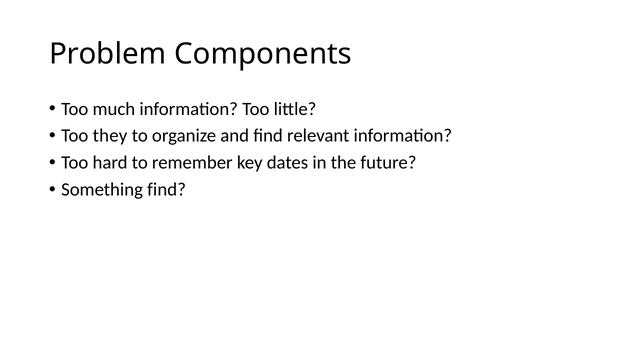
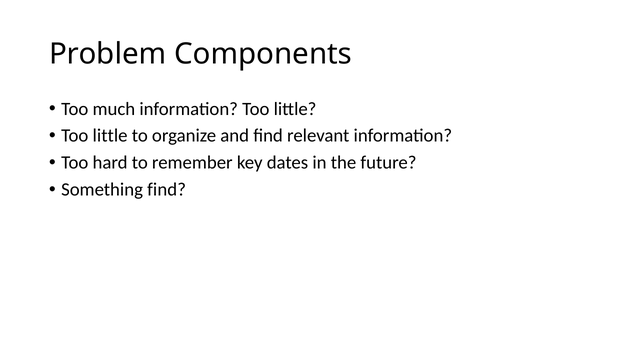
they: they -> little (110, 136)
